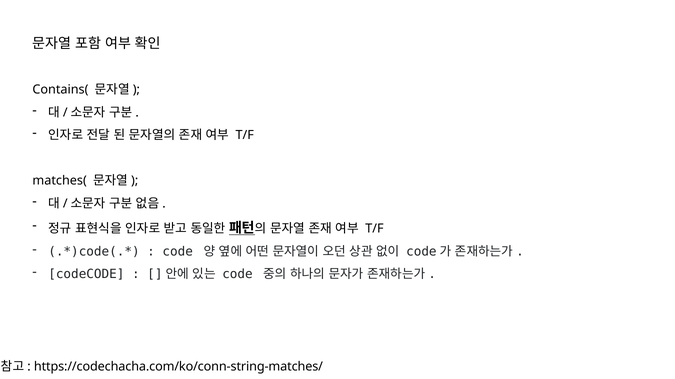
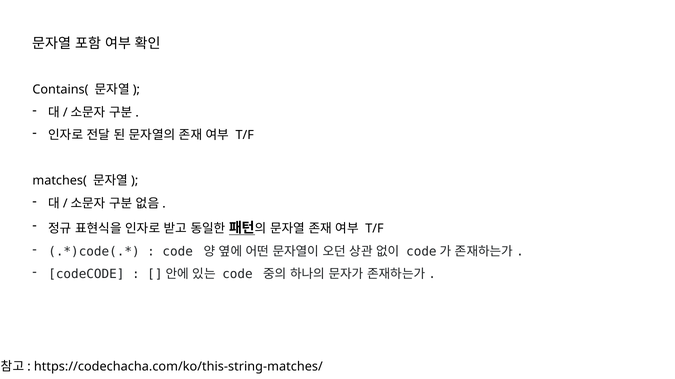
https://codechacha.com/ko/conn-string-matches/: https://codechacha.com/ko/conn-string-matches/ -> https://codechacha.com/ko/this-string-matches/ (178, 367)
